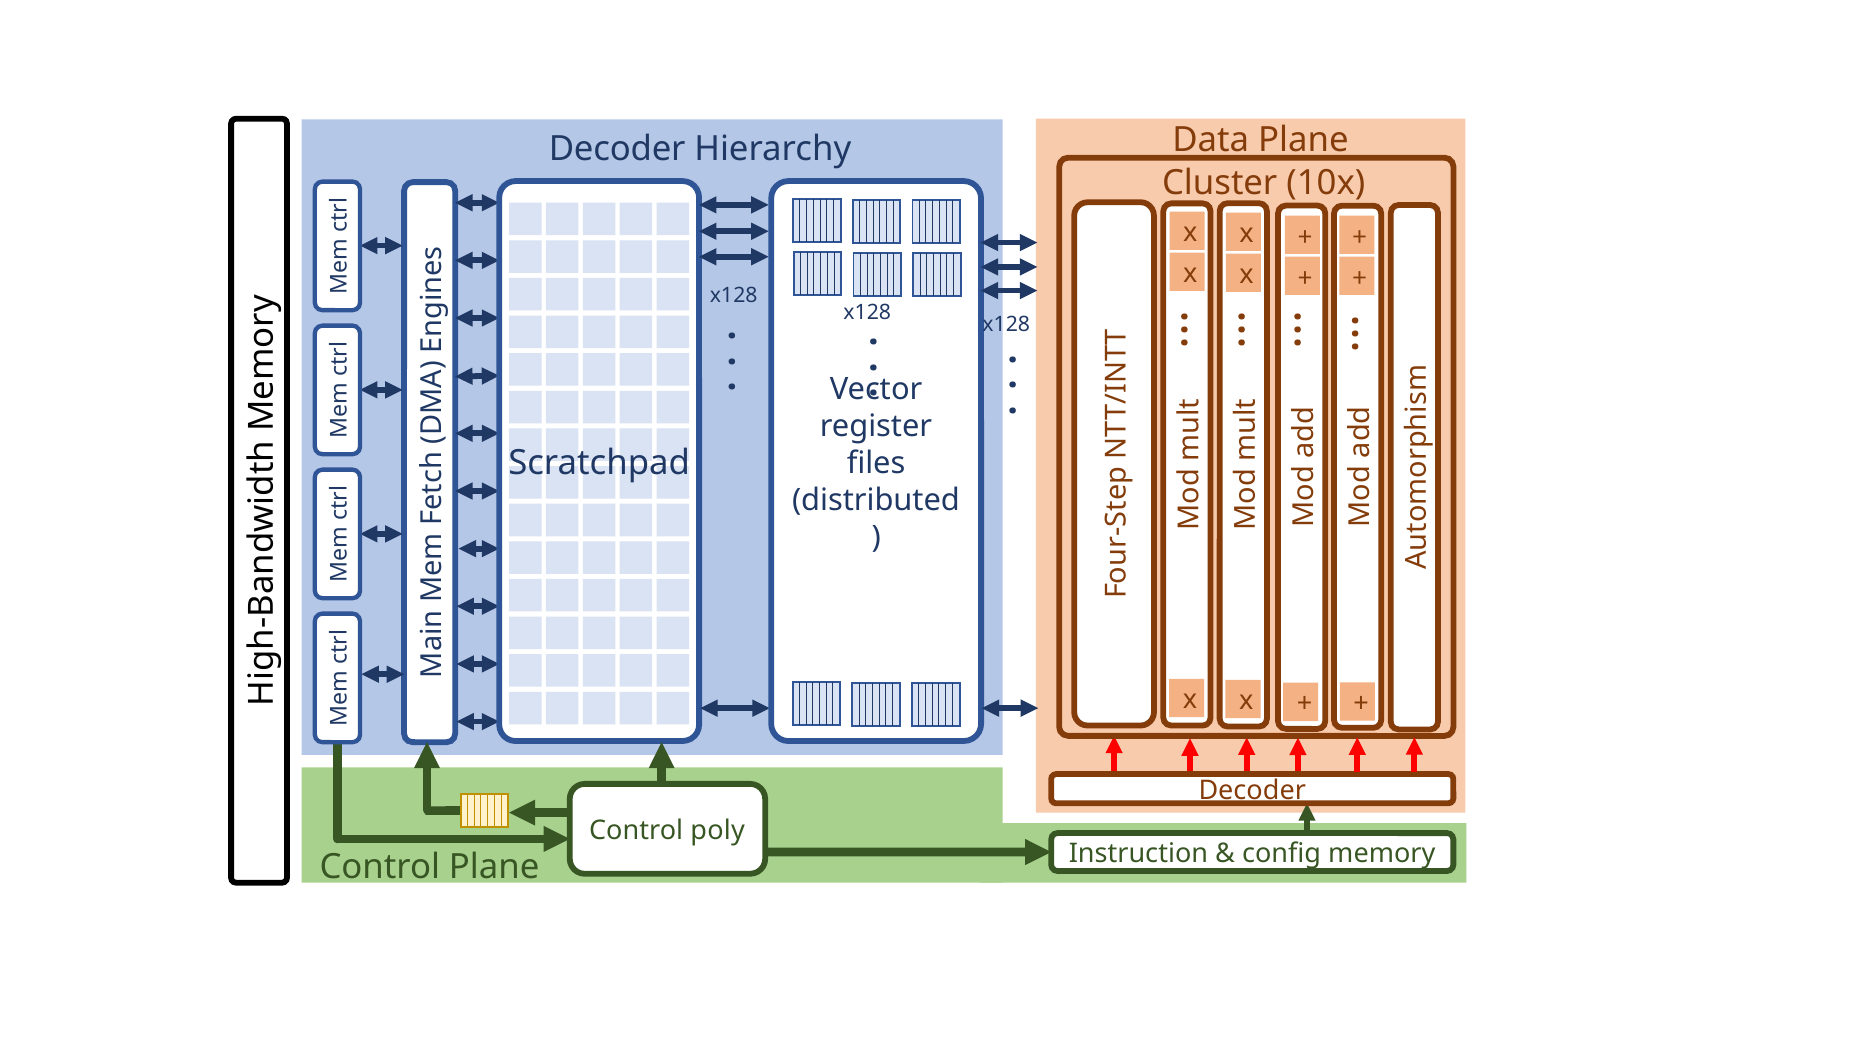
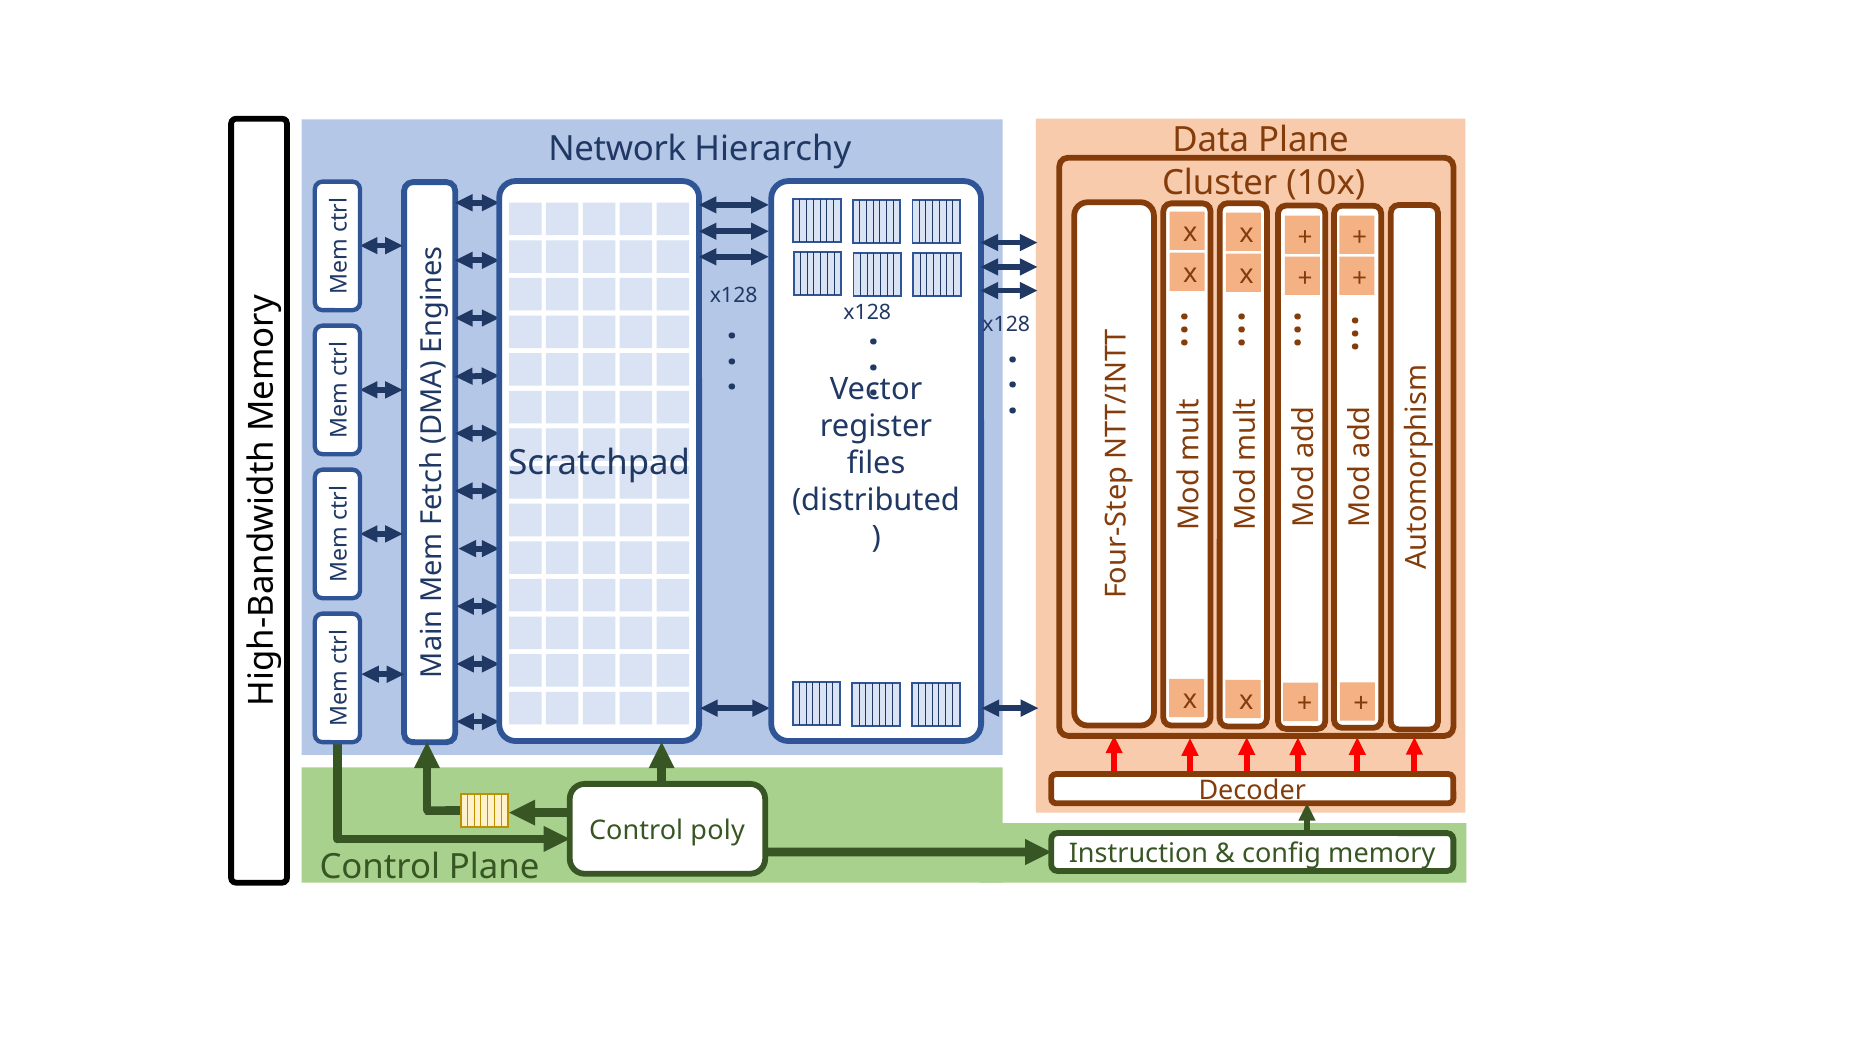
Decoder: Decoder -> Network (617, 149)
